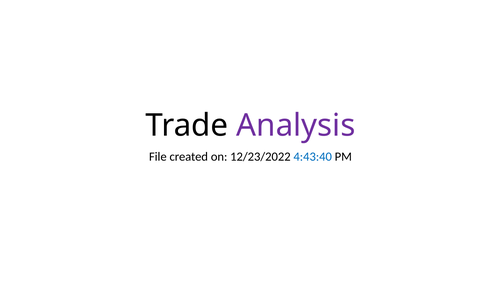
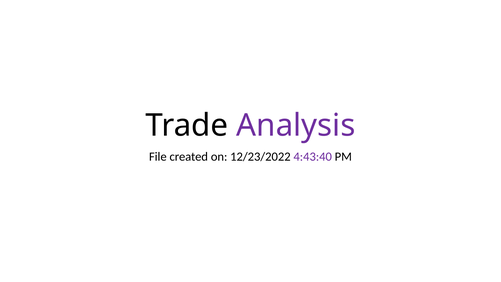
4:43:40 colour: blue -> purple (313, 157)
